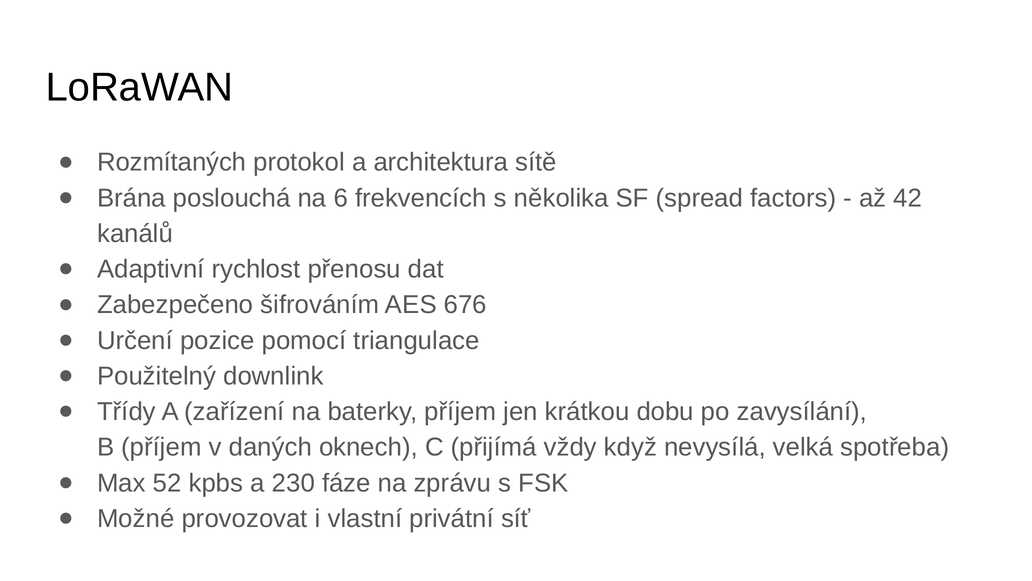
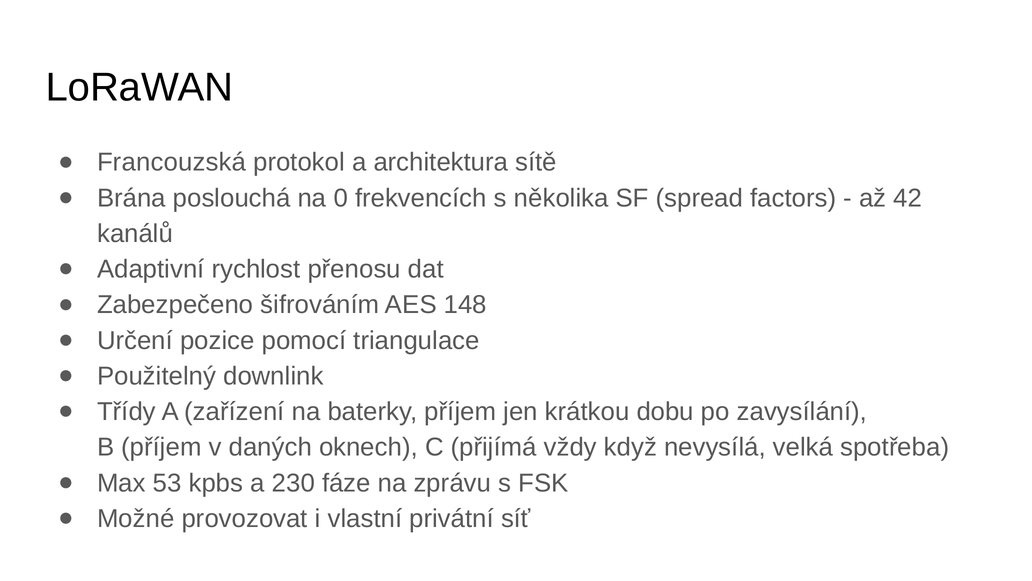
Rozmítaných: Rozmítaných -> Francouzská (172, 162)
6: 6 -> 0 (341, 198)
676: 676 -> 148 (465, 305)
52: 52 -> 53 (167, 483)
